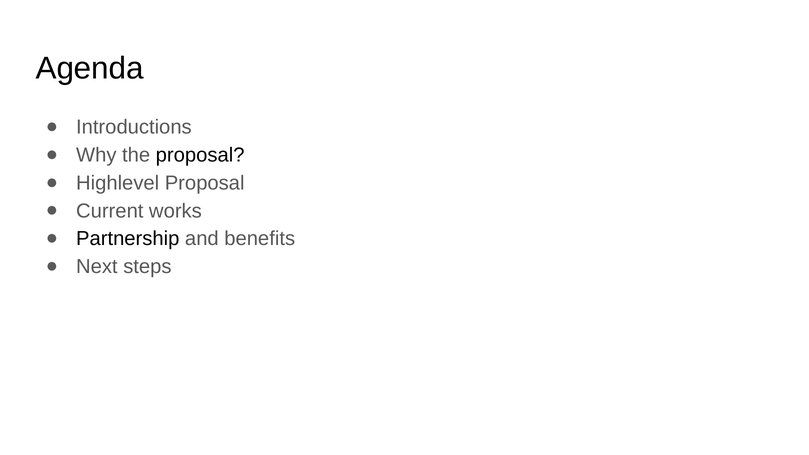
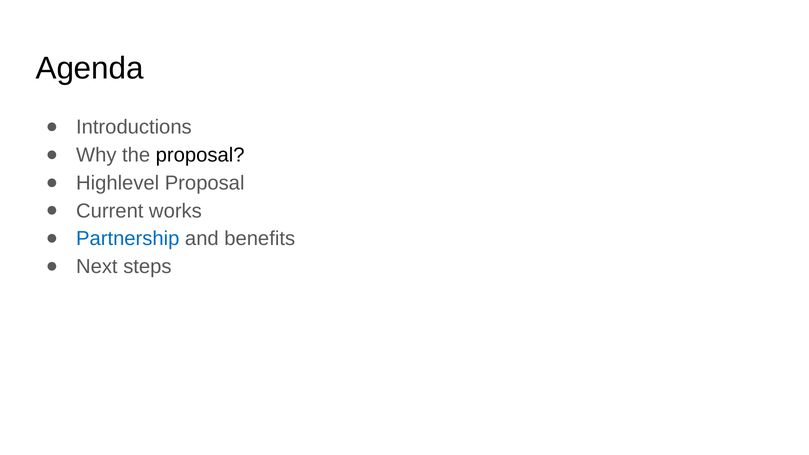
Partnership colour: black -> blue (128, 239)
